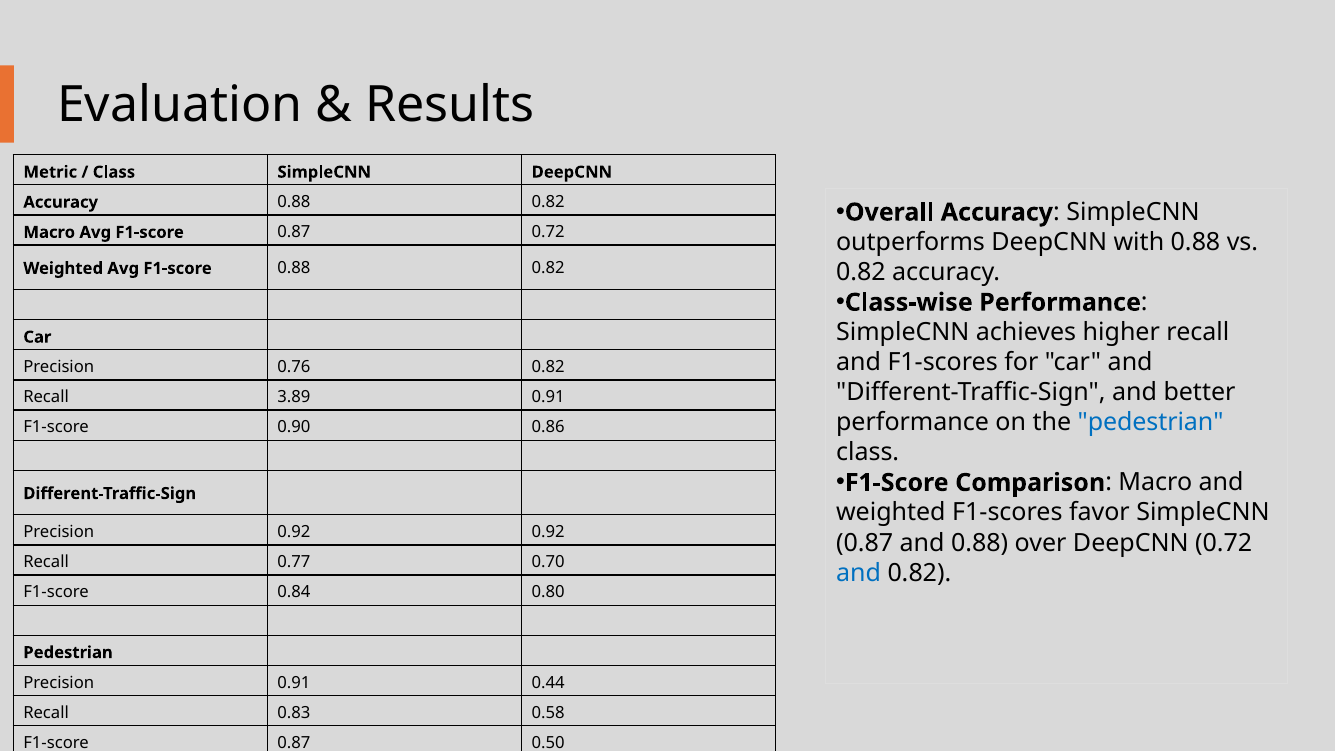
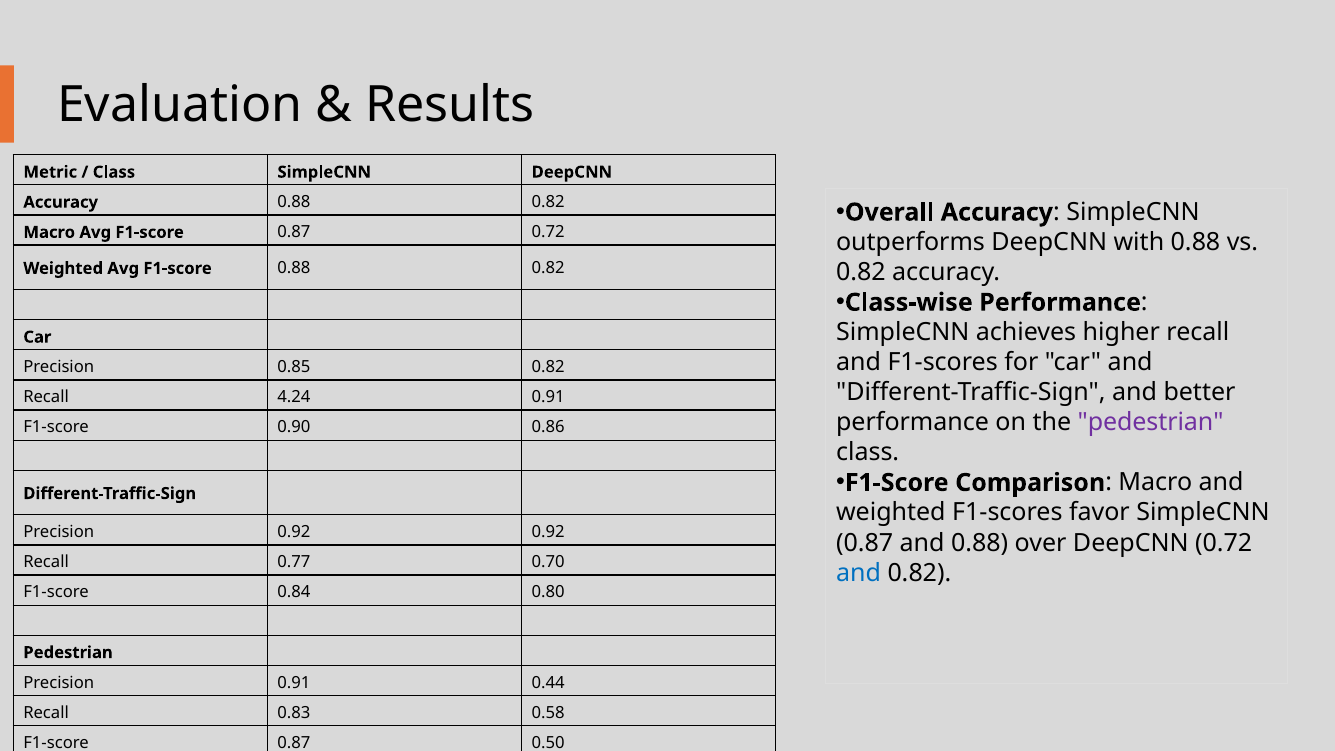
0.76: 0.76 -> 0.85 (294, 367)
3.89: 3.89 -> 4.24 (294, 397)
pedestrian colour: blue -> purple (1151, 423)
